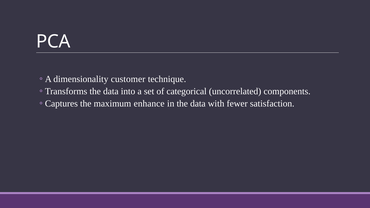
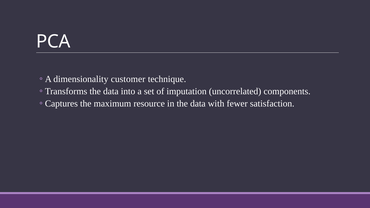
categorical: categorical -> imputation (187, 91)
enhance: enhance -> resource (149, 104)
